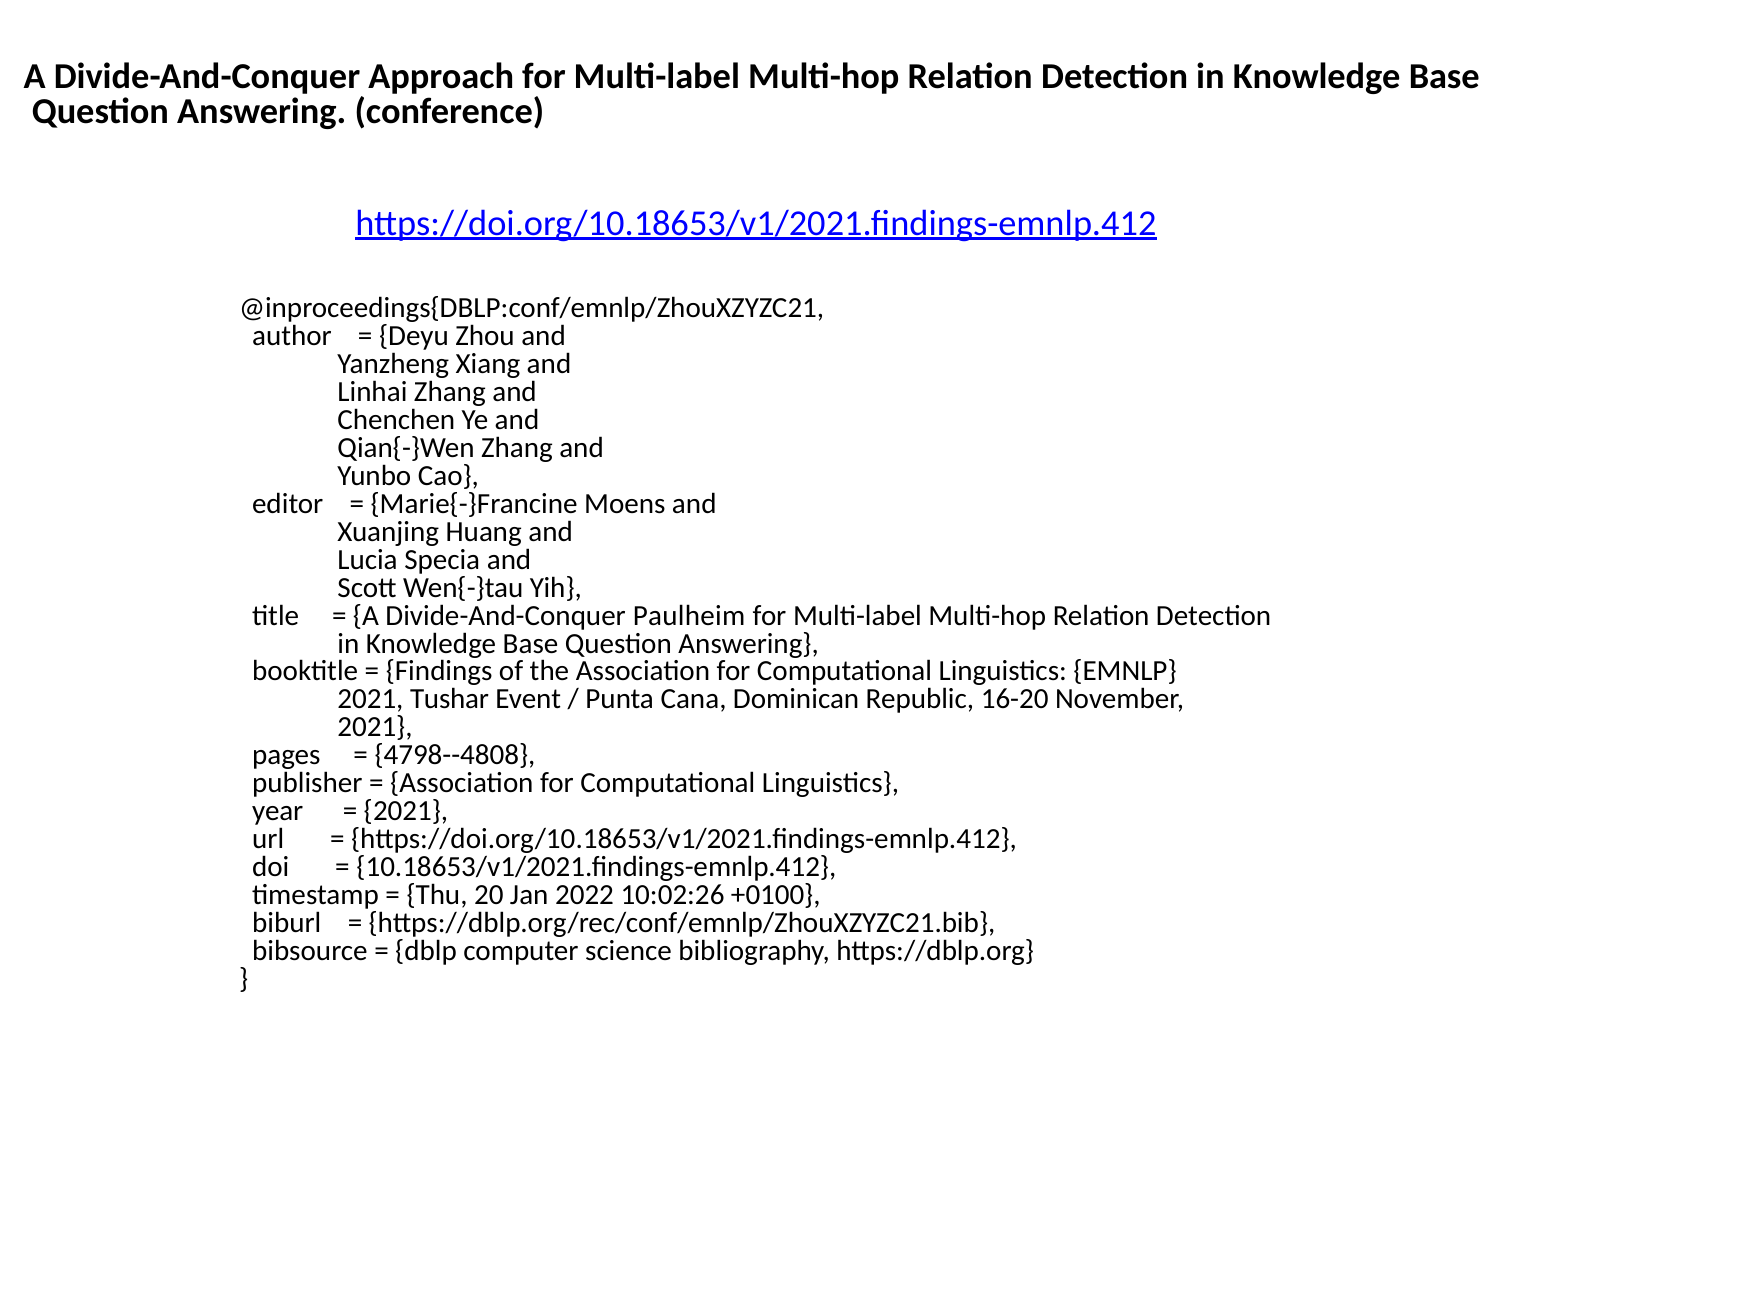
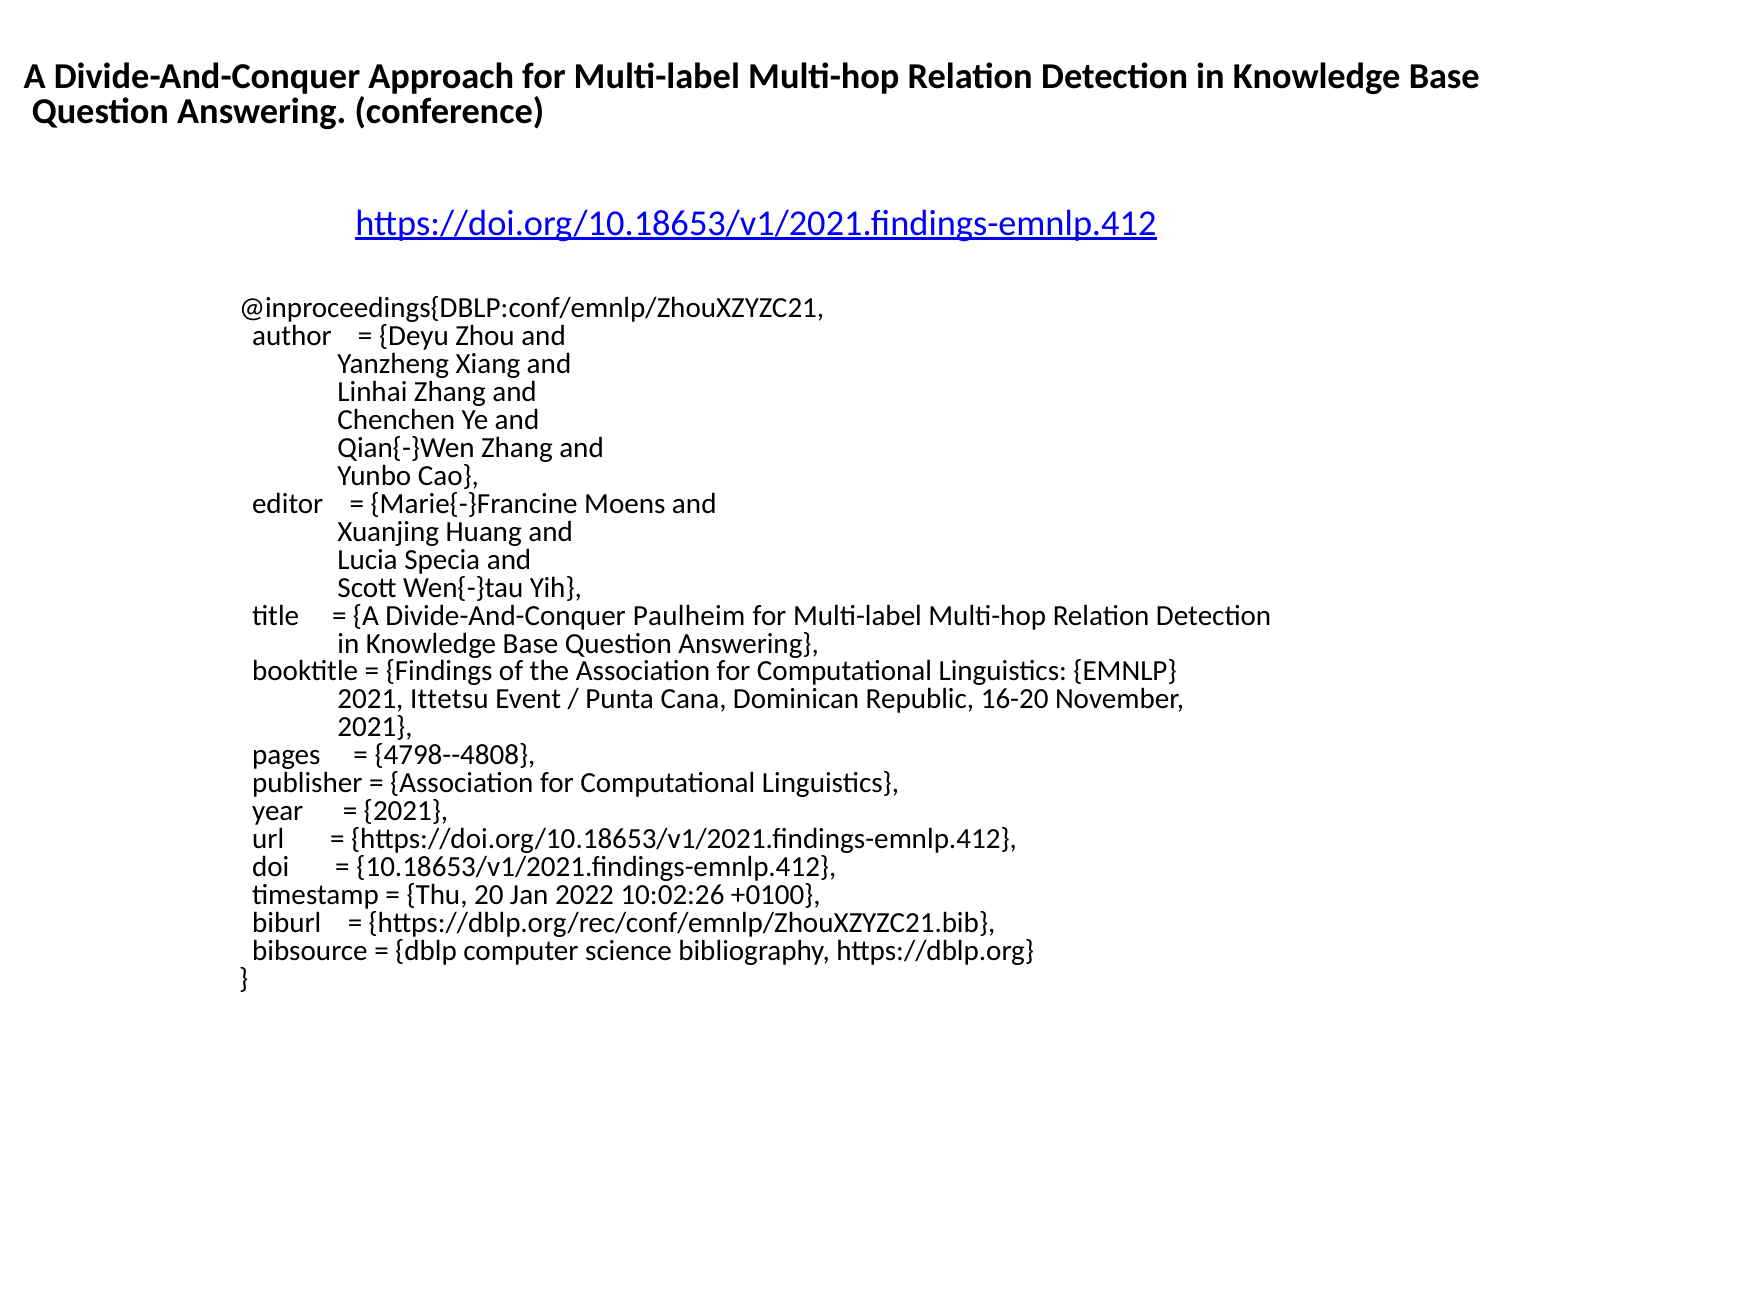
Tushar: Tushar -> Ittetsu (449, 699)
